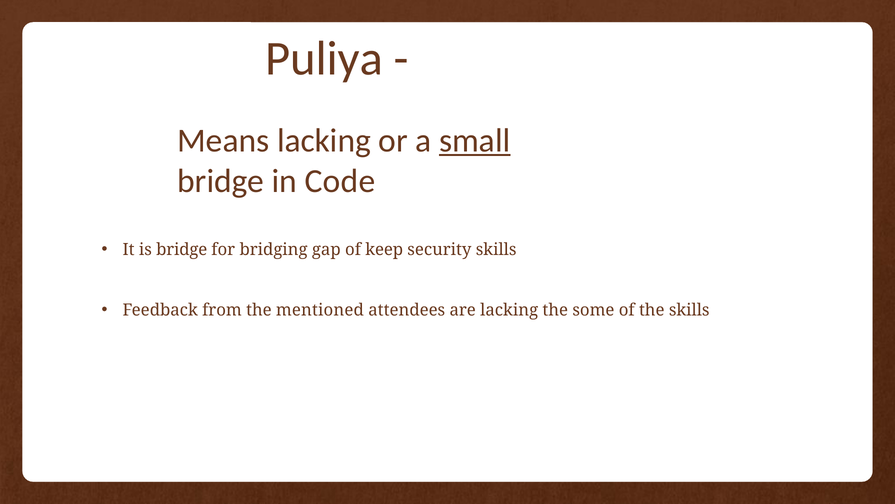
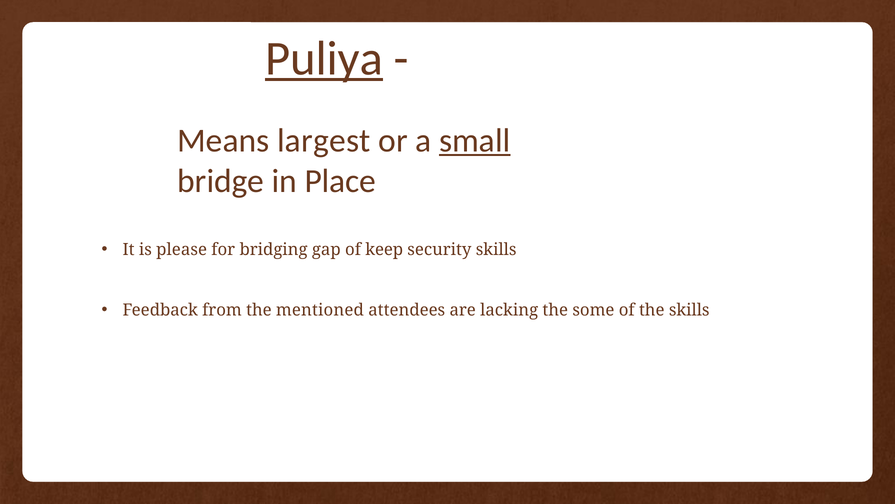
Puliya underline: none -> present (324, 59)
Means lacking: lacking -> largest (324, 140)
Code: Code -> Place (340, 181)
is bridge: bridge -> please (182, 250)
